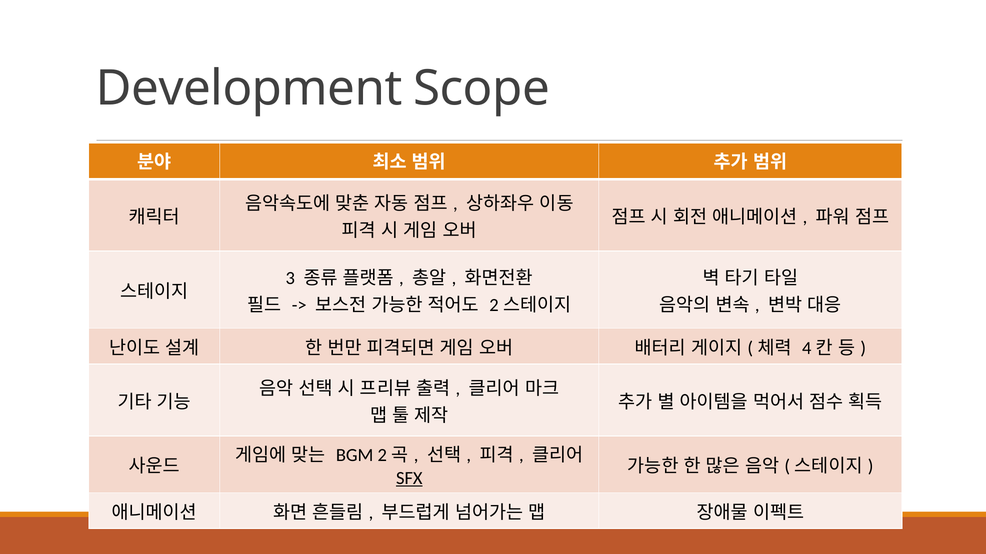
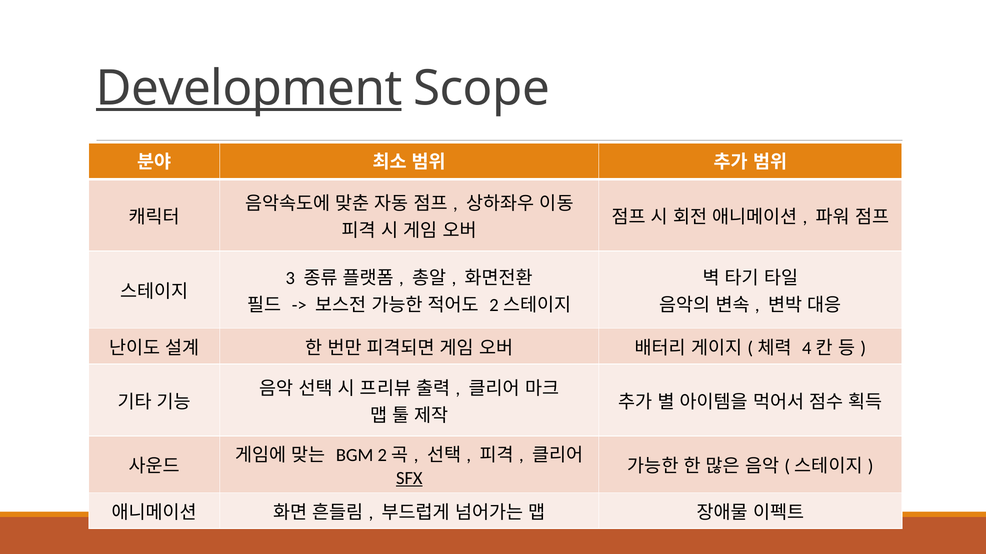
Development underline: none -> present (249, 89)
